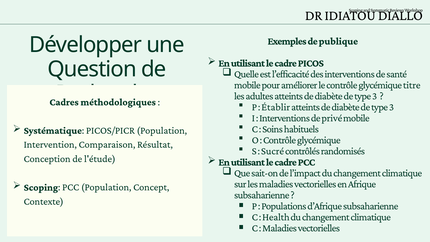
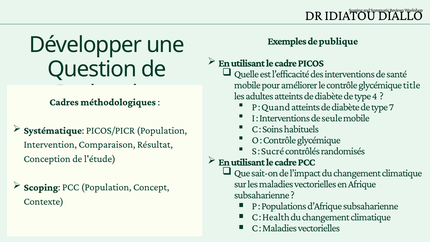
titre: titre -> title (412, 85)
3: 3 -> 4 (375, 96)
Établir: Établir -> Quand (276, 107)
3: 3 -> 7 (391, 107)
privé: privé -> seule (332, 118)
